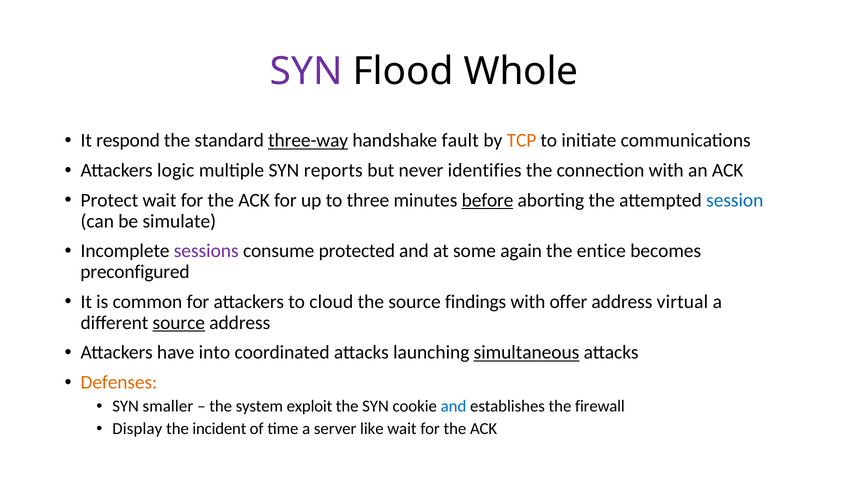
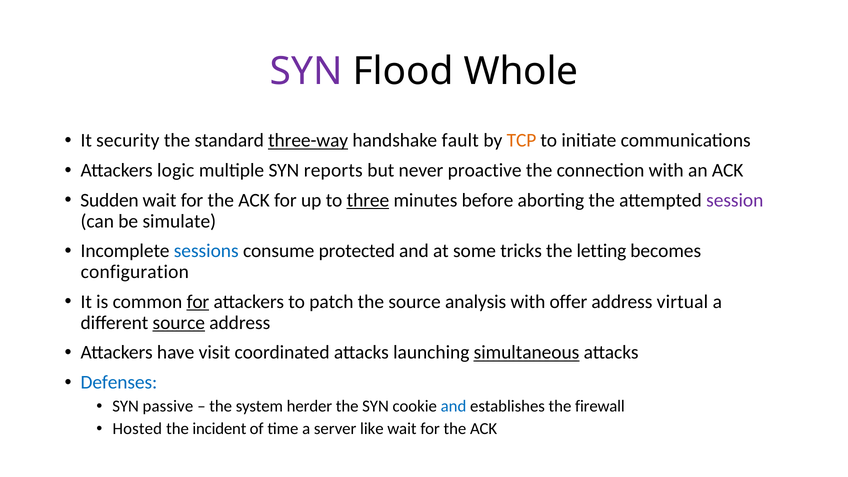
respond: respond -> security (128, 141)
identifies: identifies -> proactive (485, 170)
Protect: Protect -> Sudden (109, 200)
three underline: none -> present (368, 200)
before underline: present -> none (488, 200)
session colour: blue -> purple (735, 200)
sessions colour: purple -> blue (206, 251)
again: again -> tricks (521, 251)
entice: entice -> letting (601, 251)
preconfigured: preconfigured -> configuration (135, 272)
for underline: none -> present (198, 302)
cloud: cloud -> patch (331, 302)
findings: findings -> analysis (476, 302)
into: into -> visit (214, 353)
Defenses colour: orange -> blue (119, 382)
smaller: smaller -> passive (168, 406)
exploit: exploit -> herder (309, 406)
Display: Display -> Hosted (137, 429)
